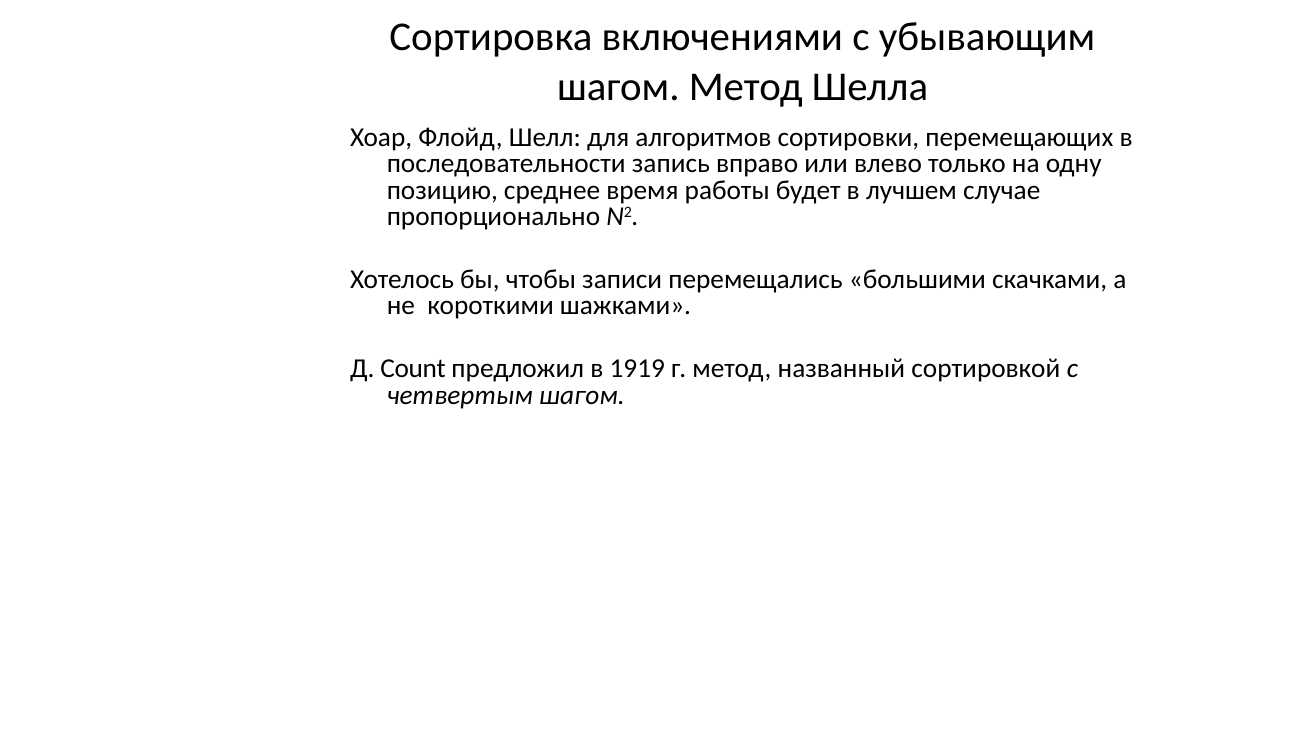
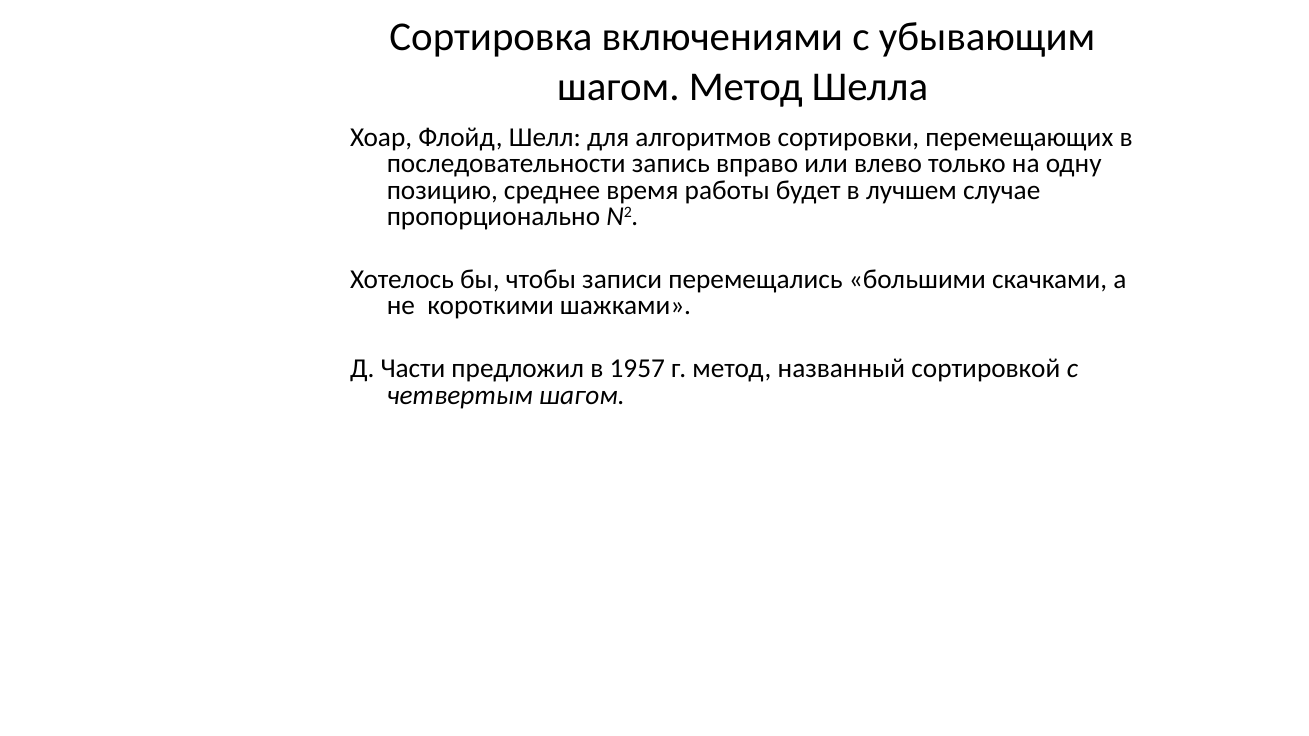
Count: Count -> Части (413, 369)
1919: 1919 -> 1957 (637, 369)
